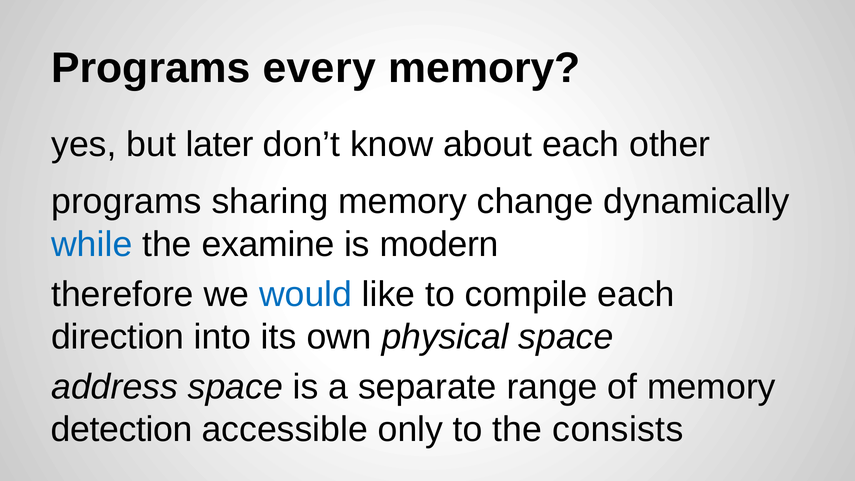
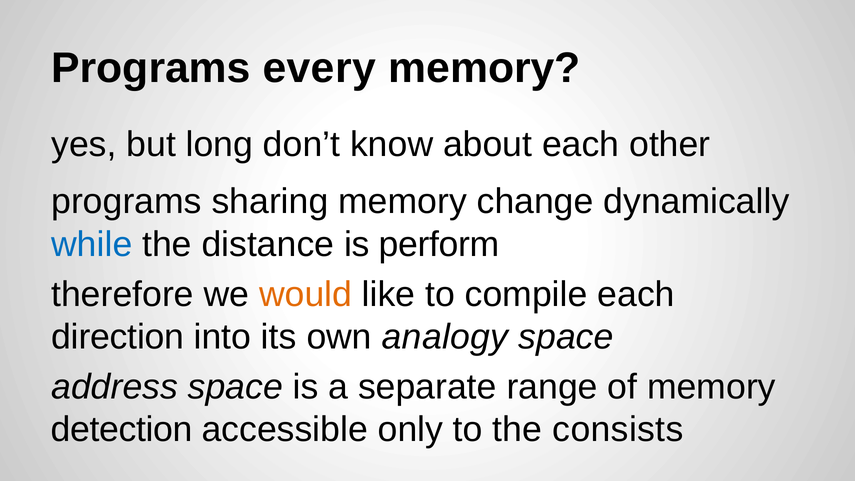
later: later -> long (219, 145)
examine: examine -> distance (268, 244)
modern: modern -> perform (439, 244)
would colour: blue -> orange (306, 294)
physical: physical -> analogy (445, 337)
